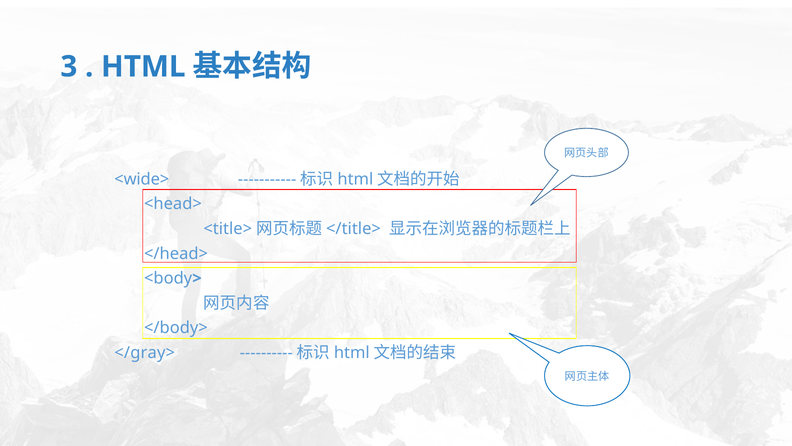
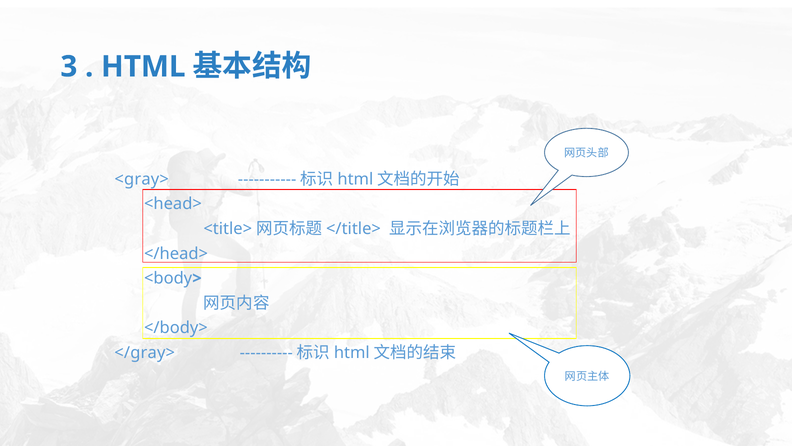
<wide>: <wide> -> <gray> (142, 179)
